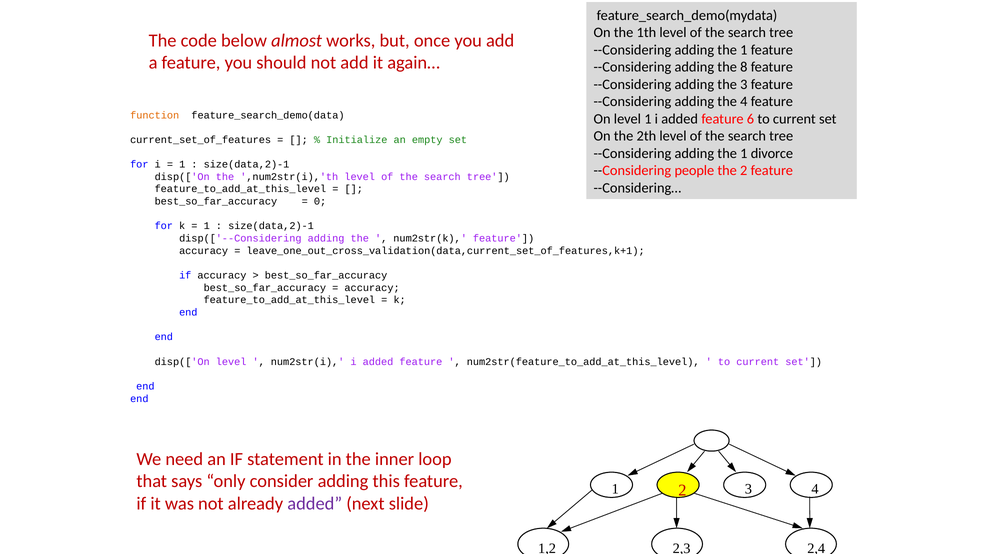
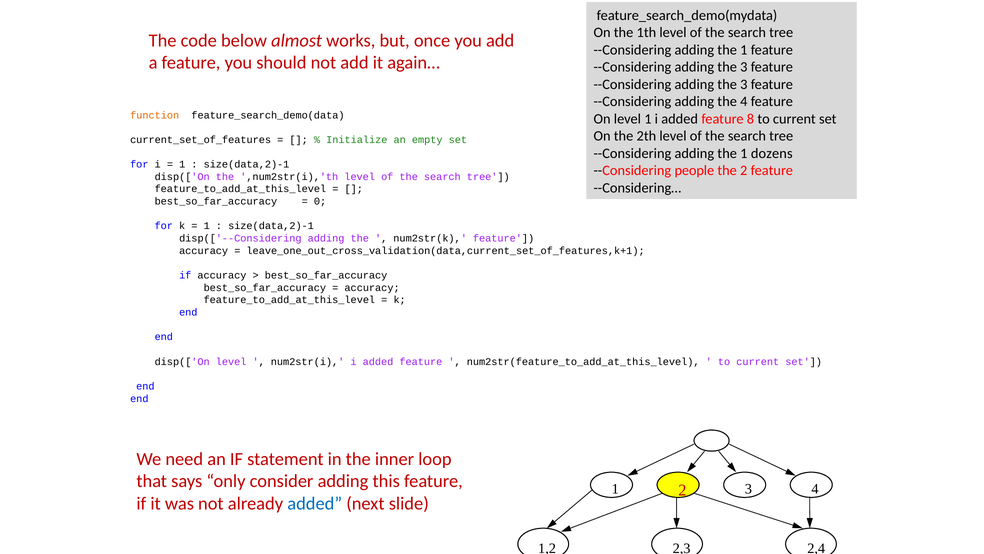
8: 8 -> 3 (744, 67)
6: 6 -> 8 (750, 119)
divorce: divorce -> dozens (772, 153)
added colour: purple -> blue (315, 503)
